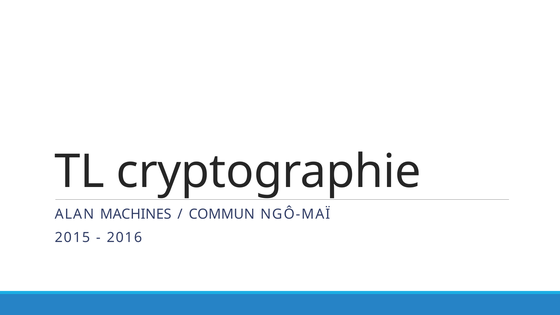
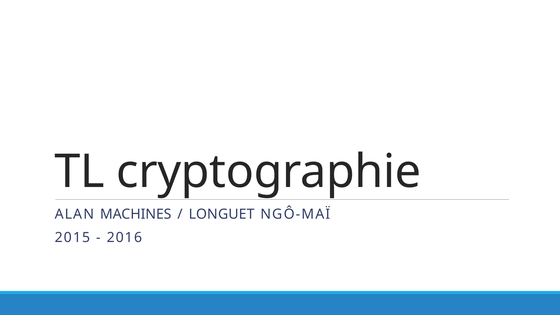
COMMUN: COMMUN -> LONGUET (222, 214)
